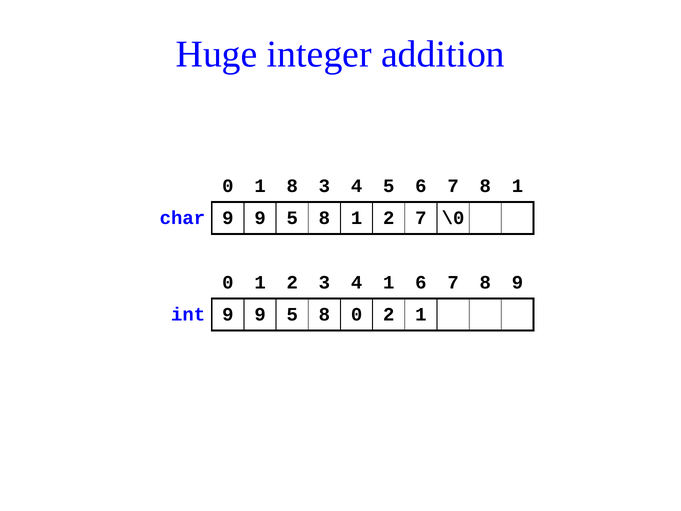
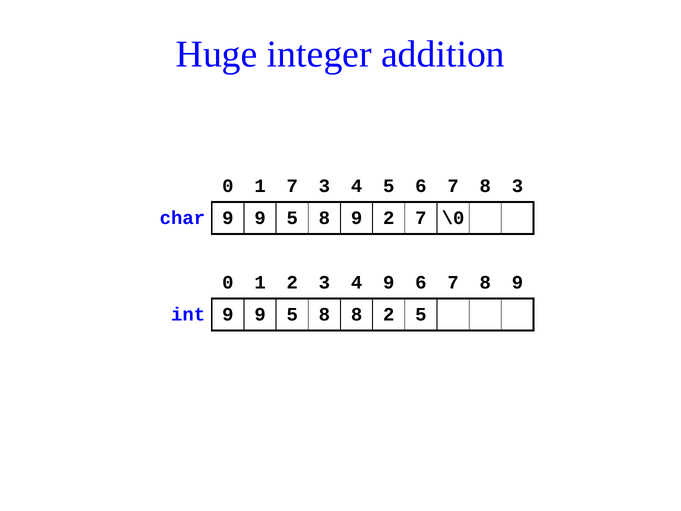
1 8: 8 -> 7 (292, 186)
7 8 1: 1 -> 3 (517, 186)
5 8 1: 1 -> 9 (357, 218)
4 1: 1 -> 9 (389, 282)
8 0: 0 -> 8 (357, 314)
2 1: 1 -> 5 (421, 314)
